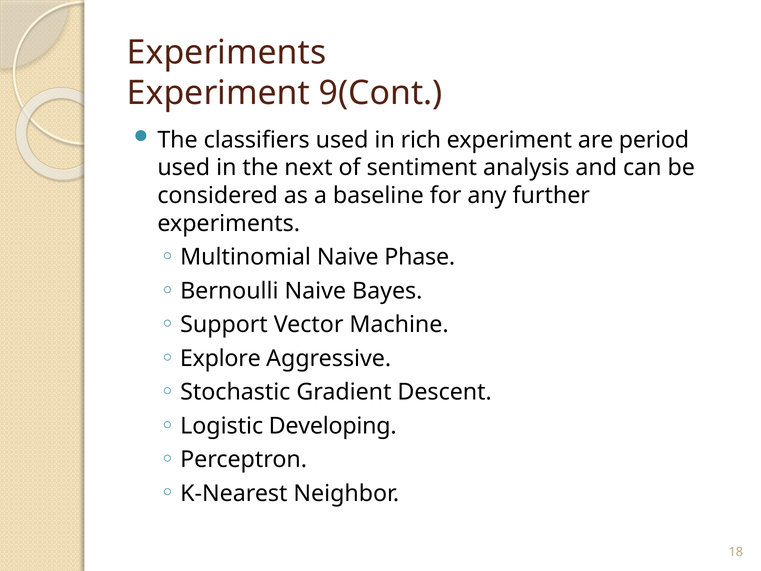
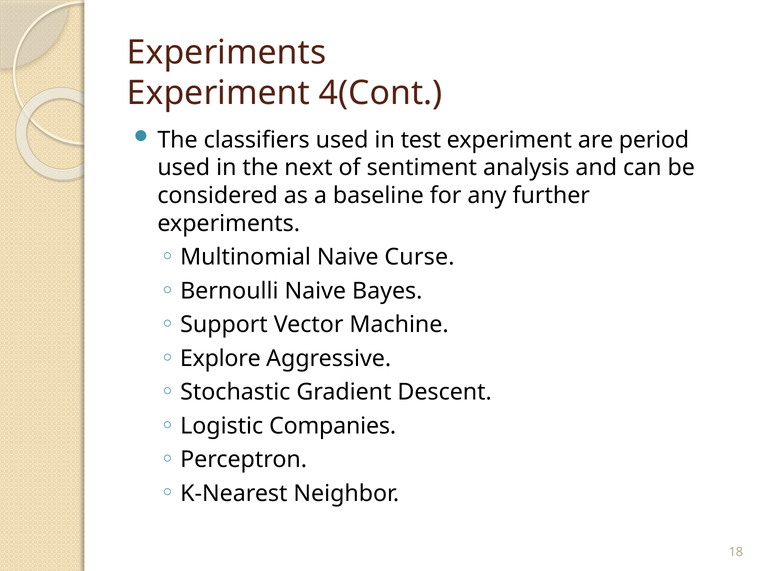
9(Cont: 9(Cont -> 4(Cont (381, 93)
rich: rich -> test (421, 140)
Phase: Phase -> Curse (420, 257)
Developing: Developing -> Companies (333, 426)
